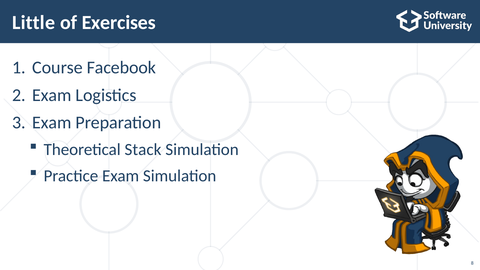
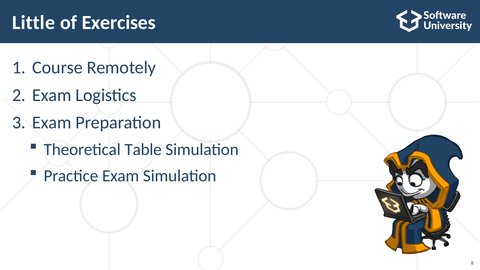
Facebook: Facebook -> Remotely (121, 67)
Stack: Stack -> Table (143, 150)
